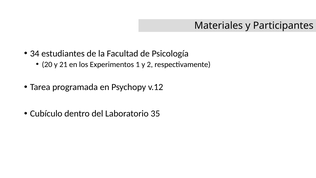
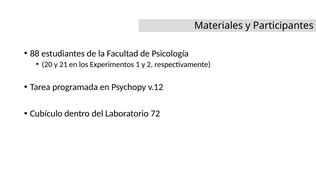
34: 34 -> 88 (35, 53)
35: 35 -> 72 (155, 114)
